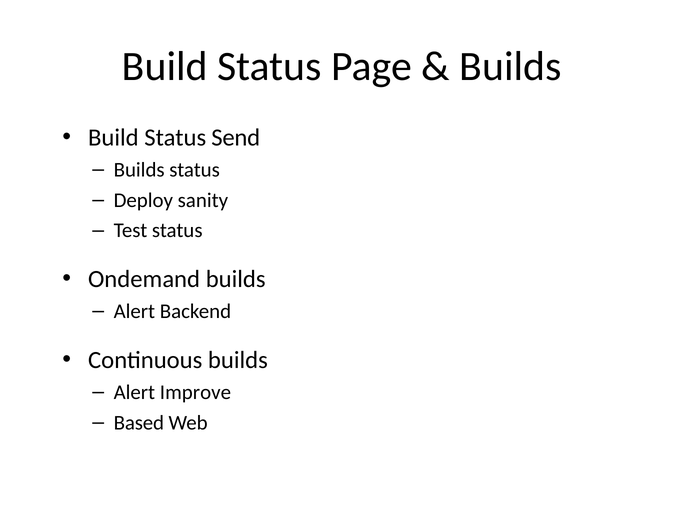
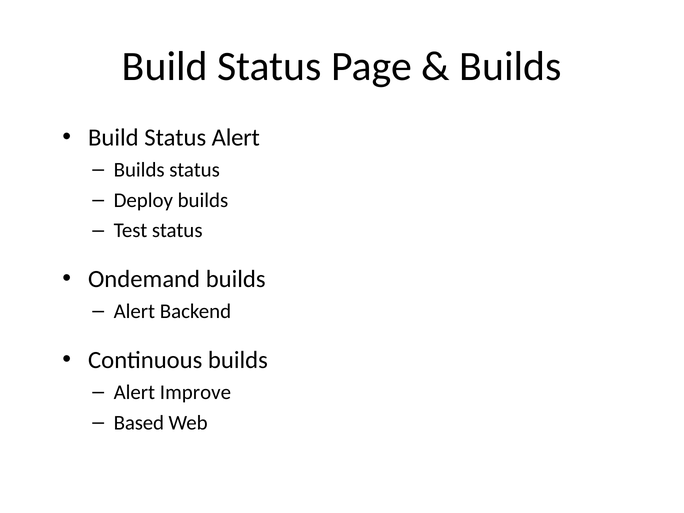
Status Send: Send -> Alert (236, 137)
Deploy sanity: sanity -> builds (203, 200)
